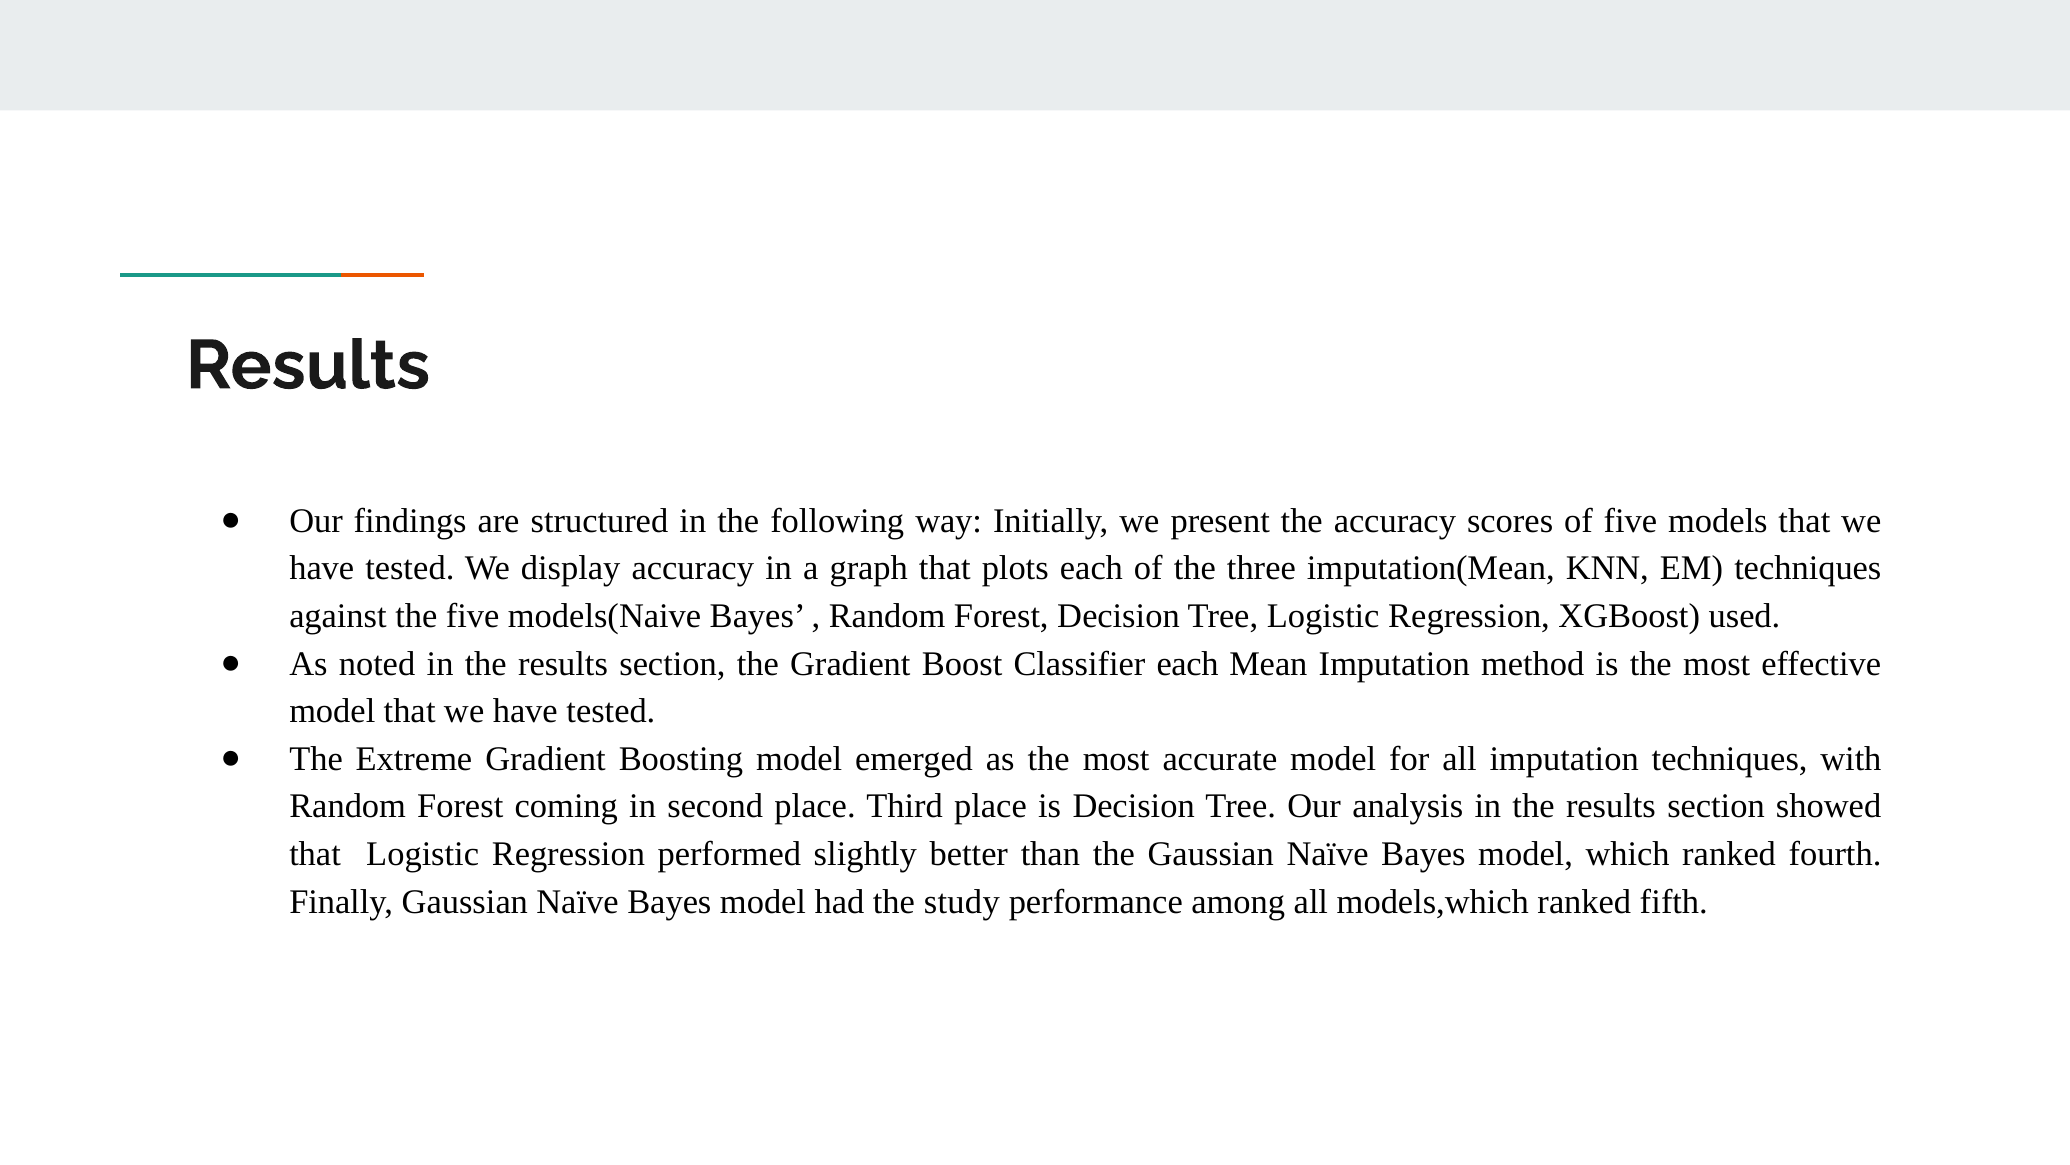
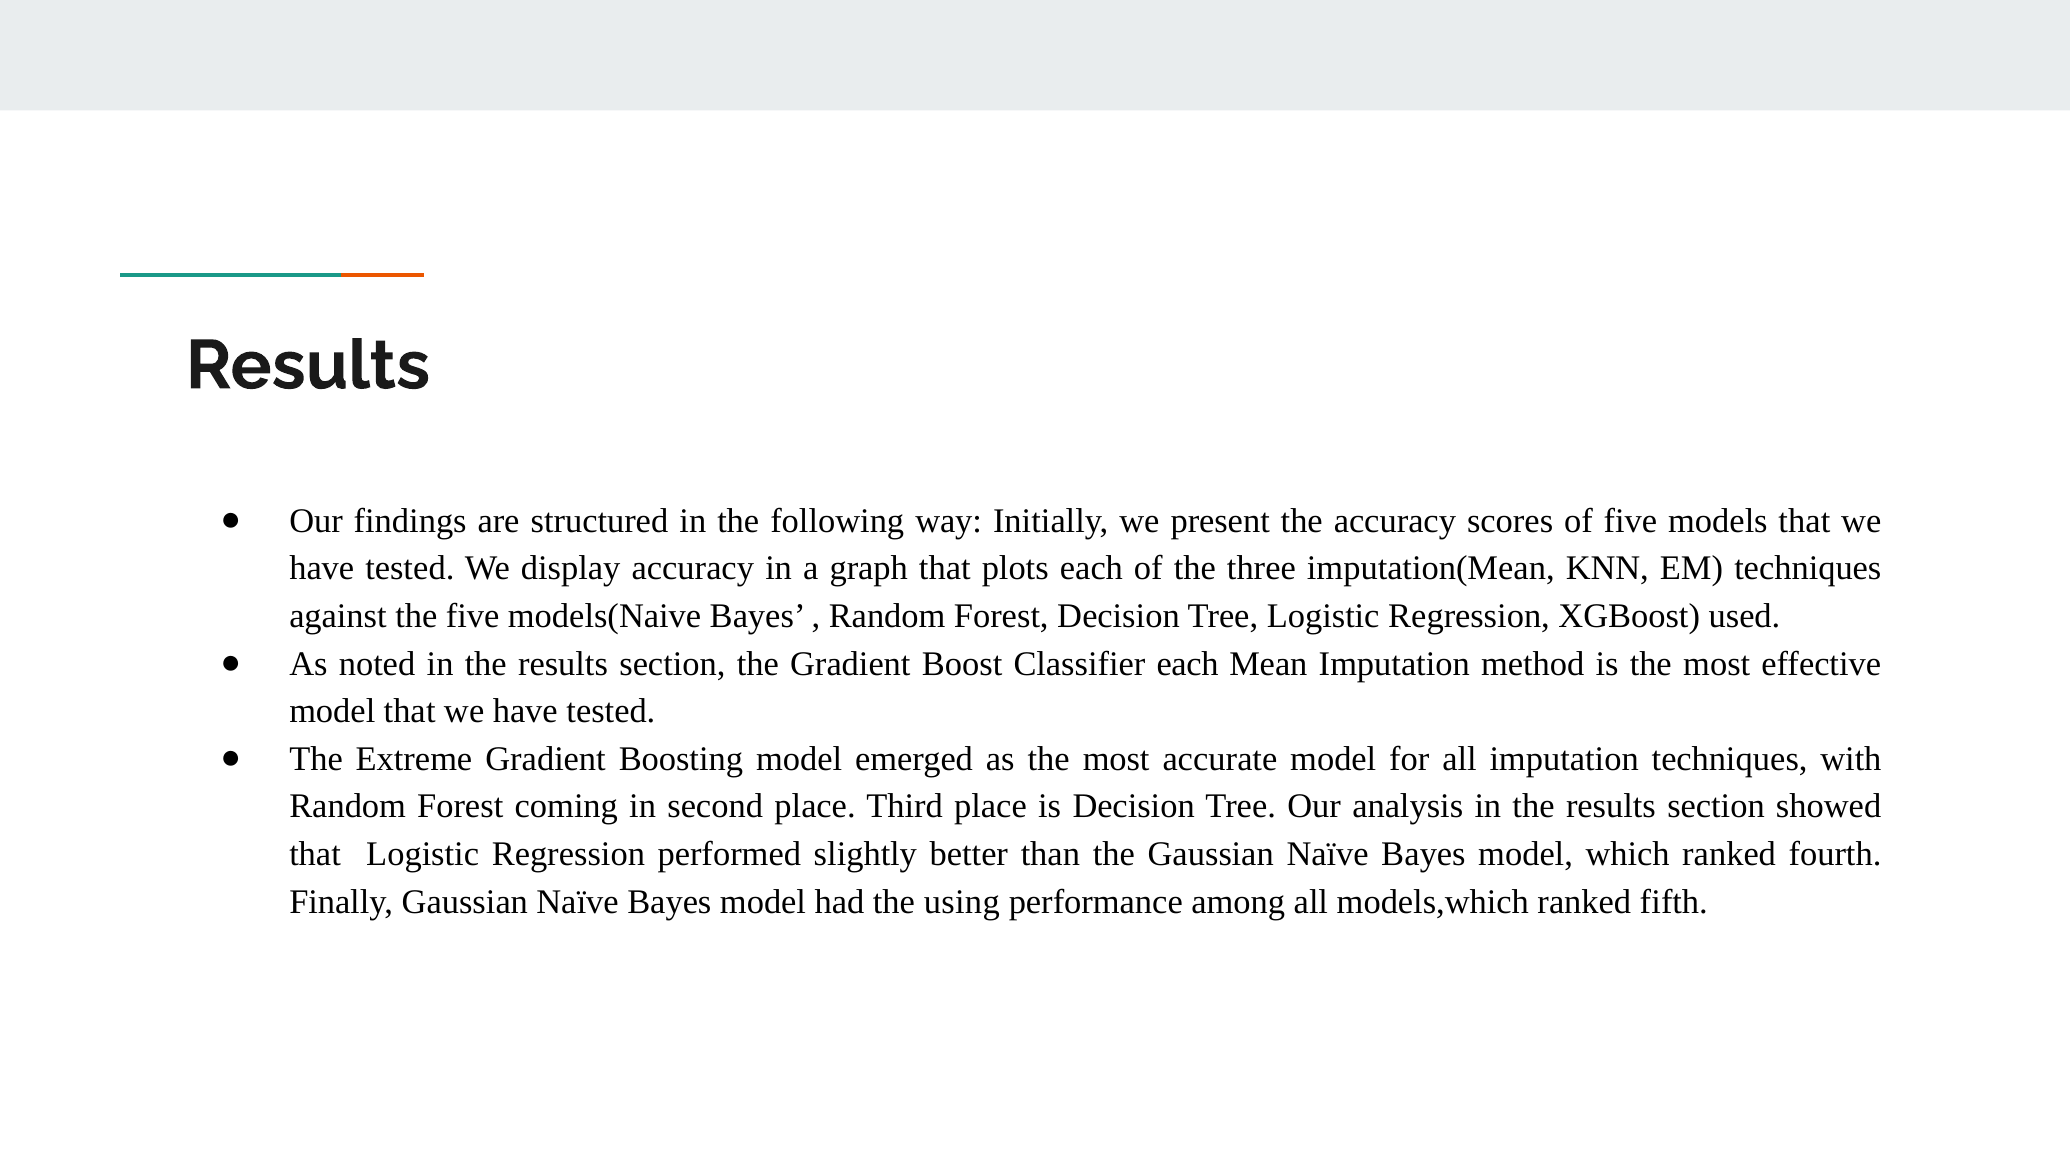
study: study -> using (962, 901)
